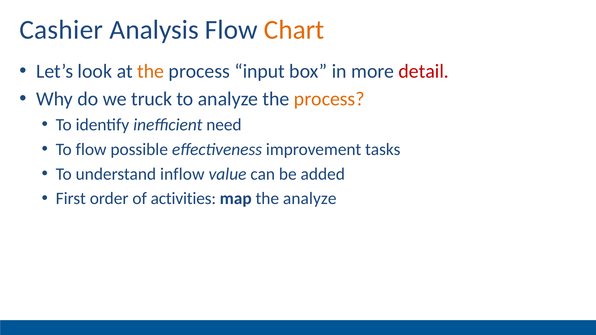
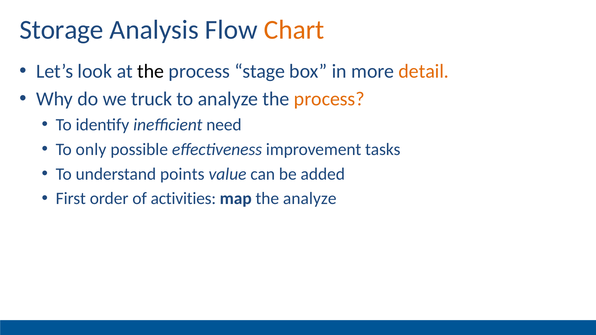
Cashier: Cashier -> Storage (61, 30)
the colour: orange -> black (151, 71)
input: input -> stage (260, 71)
detail colour: red -> orange (424, 71)
To flow: flow -> only (91, 150)
inflow: inflow -> points (182, 174)
